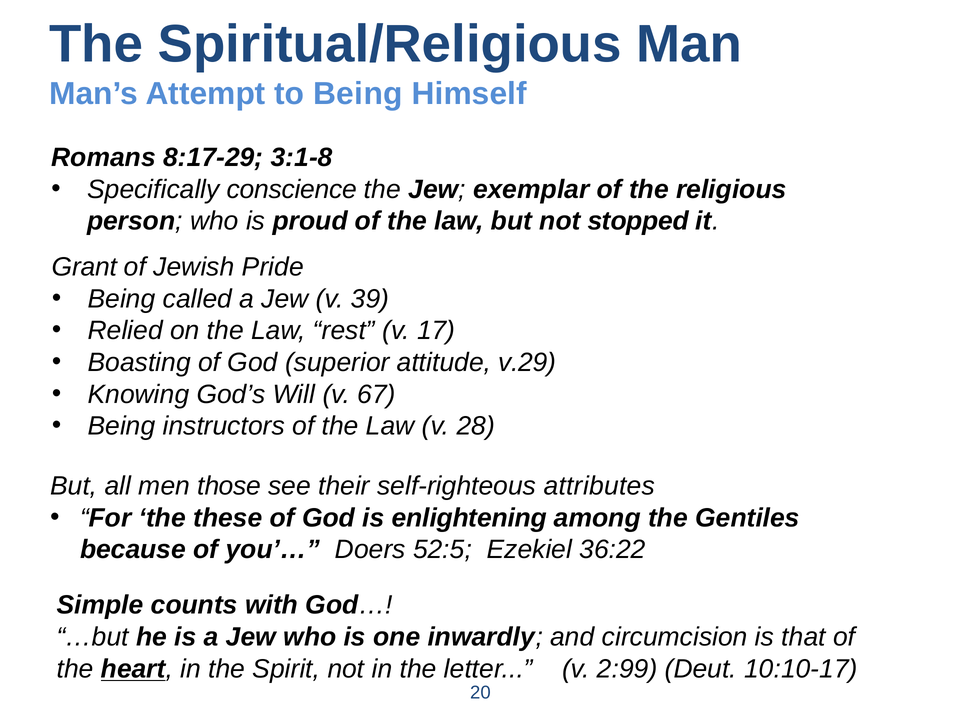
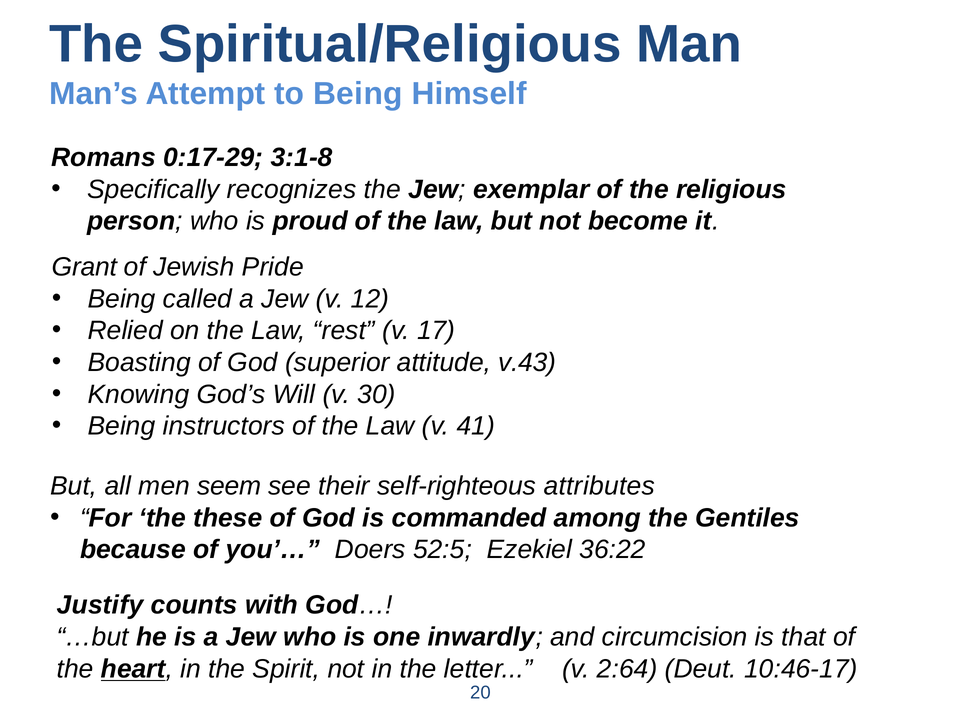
8:17-29: 8:17-29 -> 0:17-29 (213, 157)
conscience: conscience -> recognizes (292, 189)
stopped: stopped -> become (638, 221)
39: 39 -> 12 (370, 299)
v.29: v.29 -> v.43 (527, 362)
67: 67 -> 30 (377, 394)
28: 28 -> 41 (476, 426)
those: those -> seem (229, 486)
enlightening: enlightening -> commanded (469, 518)
Simple: Simple -> Justify (100, 605)
2:99: 2:99 -> 2:64 (627, 669)
10:10-17: 10:10-17 -> 10:46-17 (801, 669)
